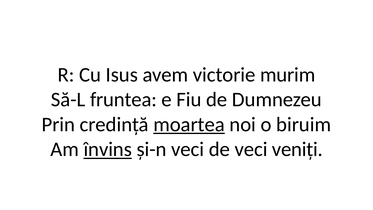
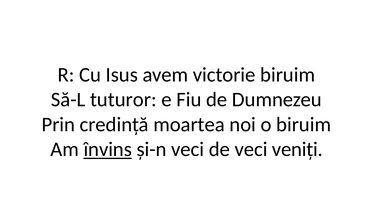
victorie murim: murim -> biruim (288, 75)
fruntea: fruntea -> tuturor (123, 100)
moartea underline: present -> none (189, 124)
